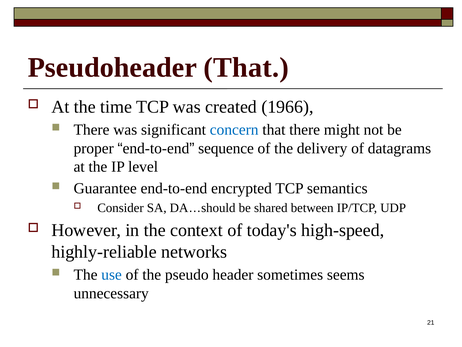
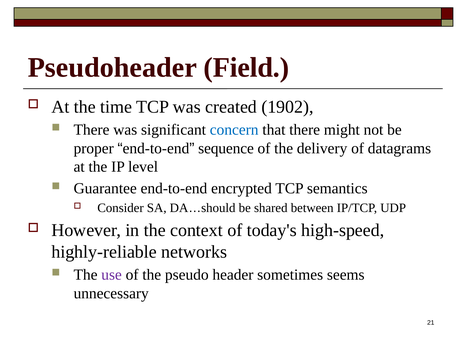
Pseudoheader That: That -> Field (246, 67)
1966: 1966 -> 1902 (288, 107)
use colour: blue -> purple (112, 274)
